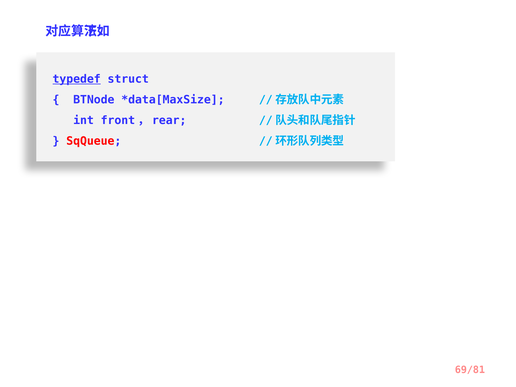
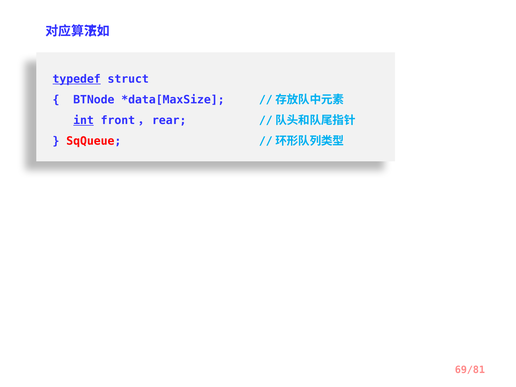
int underline: none -> present (84, 120)
